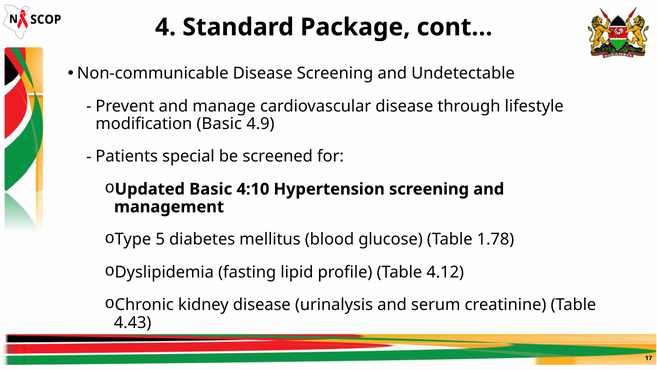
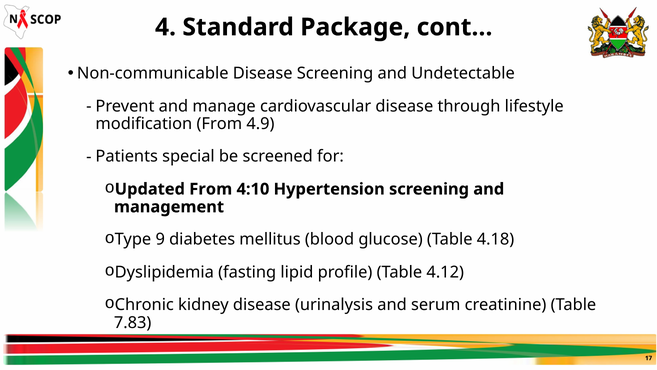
modification Basic: Basic -> From (219, 124)
Updated Basic: Basic -> From (211, 189)
5: 5 -> 9 (160, 239)
1.78: 1.78 -> 4.18 (496, 239)
4.43: 4.43 -> 7.83 (133, 322)
